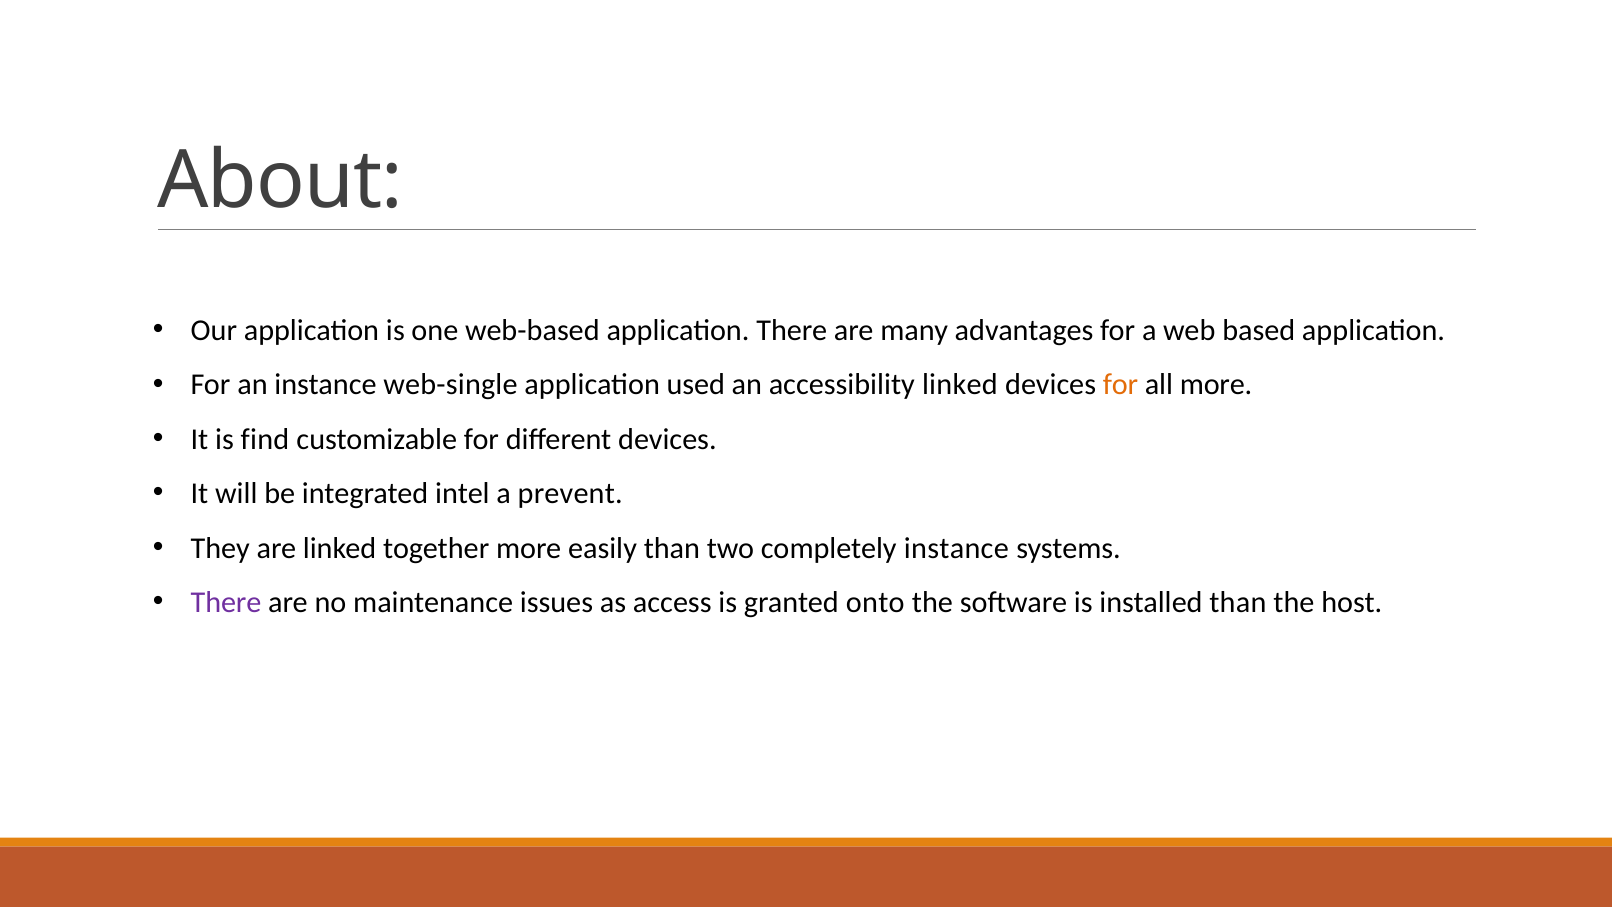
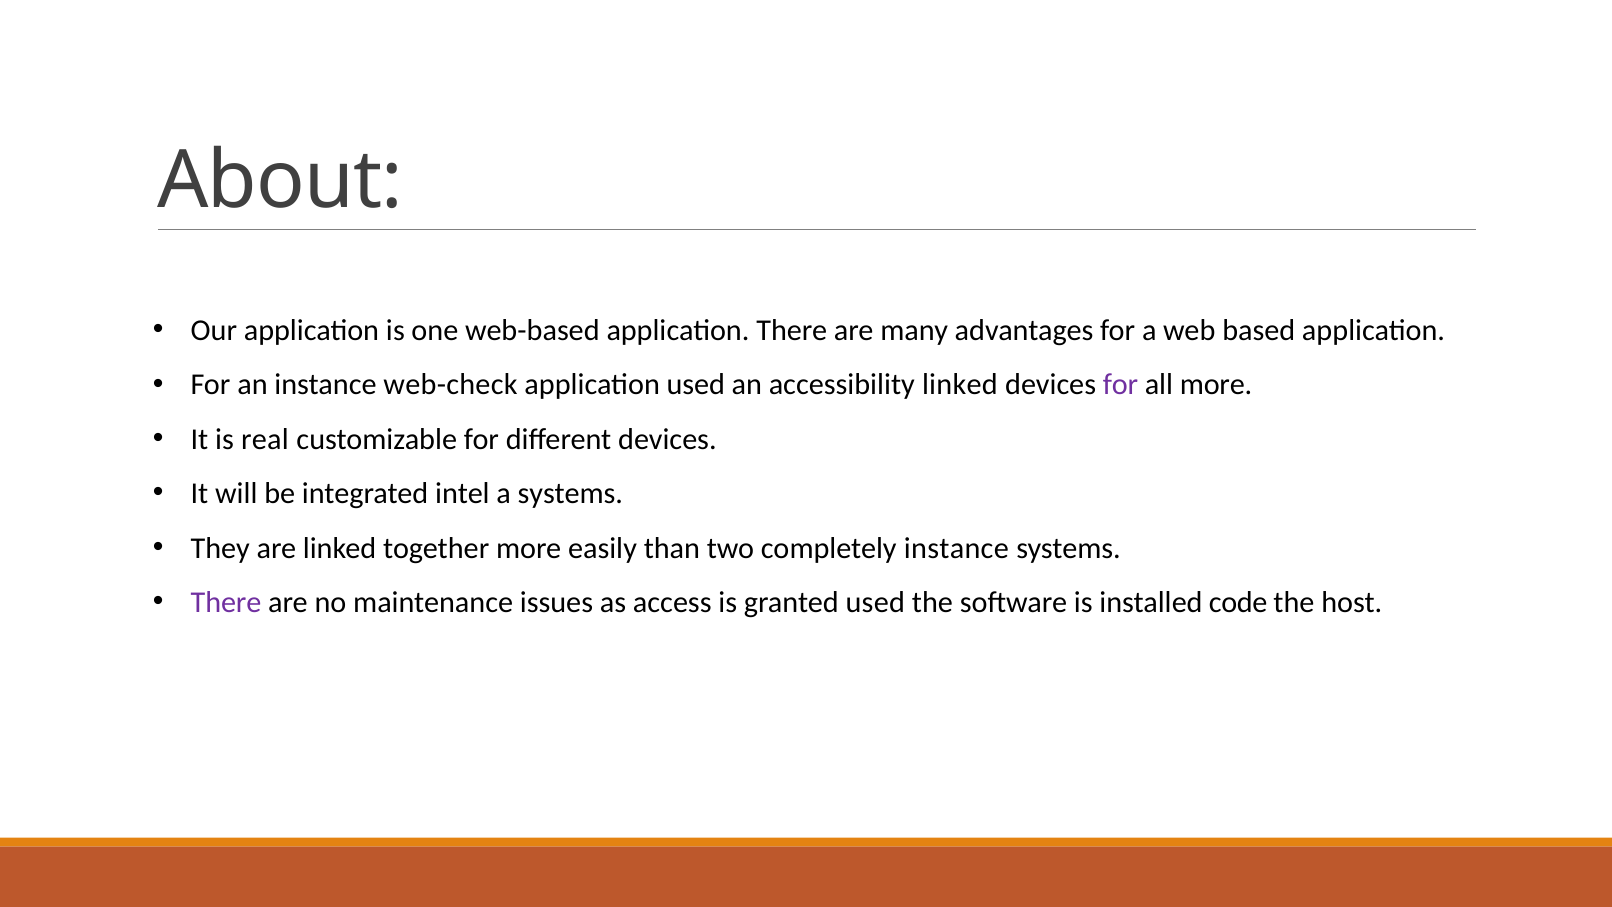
web-single: web-single -> web-check (450, 385)
for colour: orange -> purple (1121, 385)
find: find -> real (265, 439)
a prevent: prevent -> systems (570, 493)
granted onto: onto -> used (875, 602)
installed than: than -> code (1238, 602)
